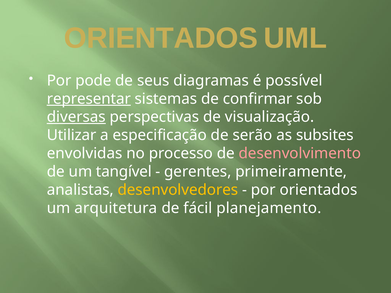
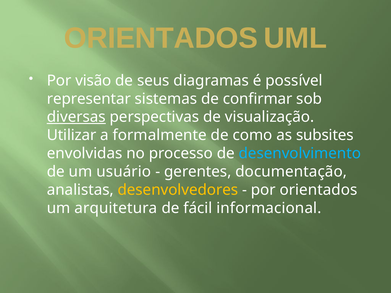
pode: pode -> visão (93, 81)
representar underline: present -> none (89, 99)
especificação: especificação -> formalmente (160, 135)
serão: serão -> como (252, 135)
desenvolvimento colour: pink -> light blue (300, 154)
tangível: tangível -> usuário (124, 172)
primeiramente: primeiramente -> documentação (291, 172)
planejamento: planejamento -> informacional (269, 208)
